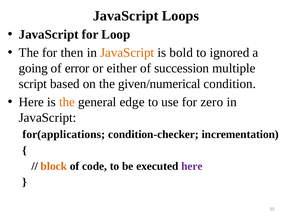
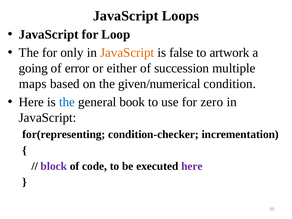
then: then -> only (72, 53)
bold: bold -> false (181, 53)
ignored: ignored -> artwork (230, 53)
script: script -> maps (33, 84)
the colour: orange -> blue (67, 102)
edge: edge -> book (132, 102)
for(applications: for(applications -> for(representing (64, 134)
block colour: orange -> purple (54, 166)
